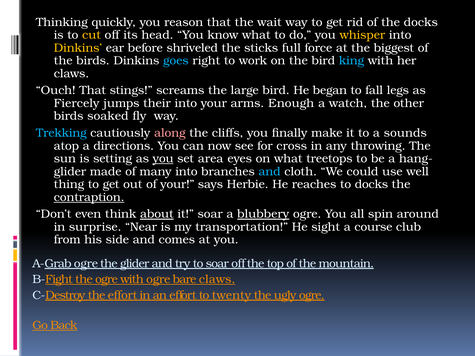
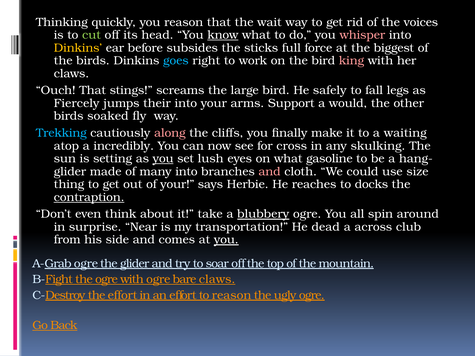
the docks: docks -> voices (421, 22)
cut colour: yellow -> light green (91, 35)
know underline: none -> present (223, 35)
whisper colour: yellow -> pink (362, 35)
shriveled: shriveled -> subsides (192, 48)
king colour: light blue -> pink (351, 61)
began: began -> safely (330, 90)
Enough: Enough -> Support (291, 103)
watch: watch -> would (348, 103)
sounds: sounds -> waiting (405, 133)
directions: directions -> incredibly (124, 146)
throwing: throwing -> skulking (378, 146)
area: area -> lush (211, 159)
treetops: treetops -> gasoline (329, 159)
and colour: light blue -> pink (270, 172)
well: well -> size (417, 172)
about underline: present -> none (157, 214)
it soar: soar -> take (210, 214)
sight: sight -> dead (326, 227)
course: course -> across (373, 227)
you underline: none -> present (226, 240)
to twenty: twenty -> reason (232, 295)
